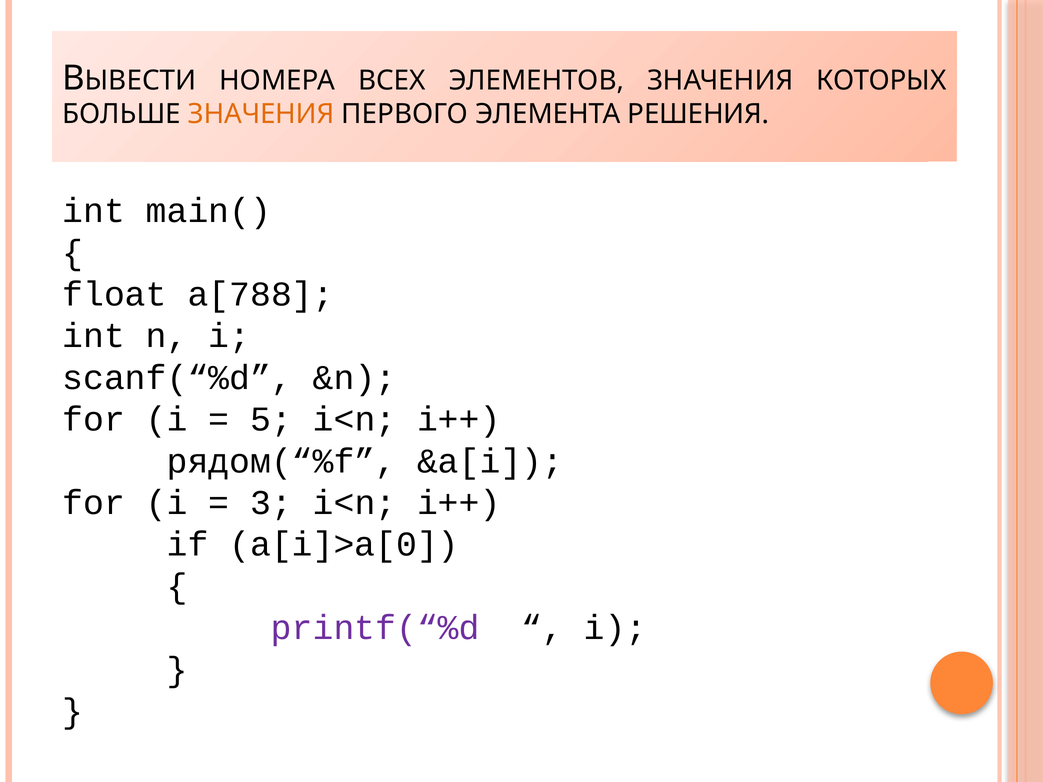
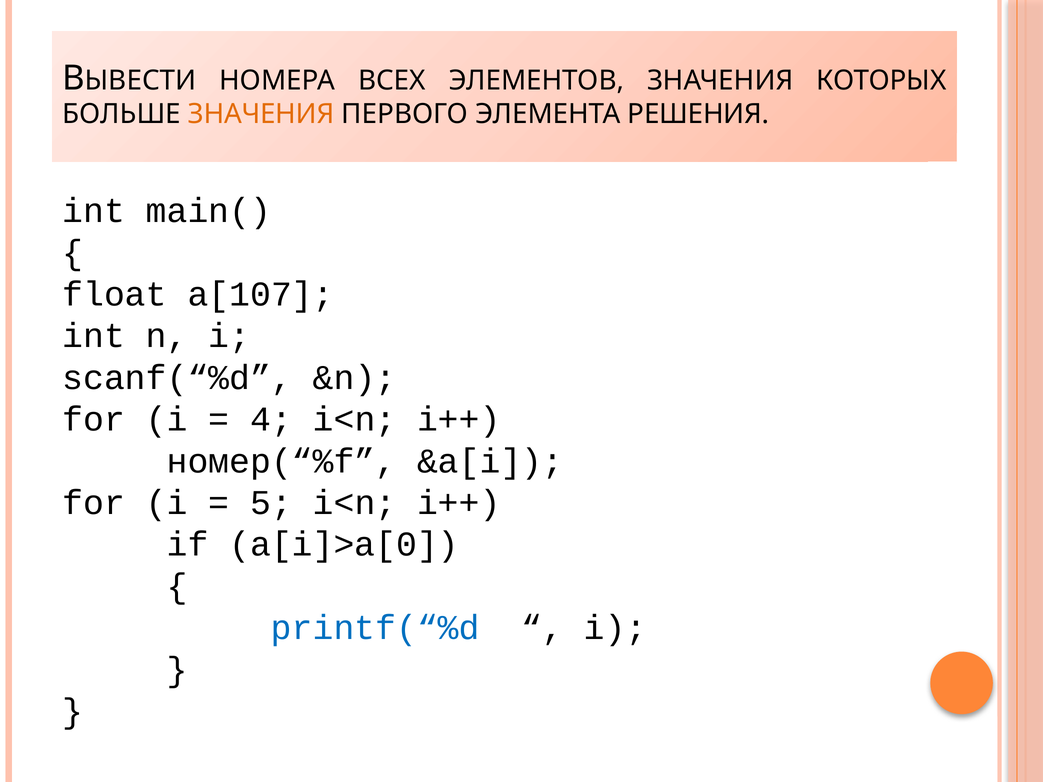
a[788: a[788 -> a[107 (261, 294)
5: 5 -> 4 (271, 420)
рядом(“%f: рядом(“%f -> номер(“%f (281, 461)
3: 3 -> 5 (271, 503)
printf(“%d colour: purple -> blue (375, 628)
